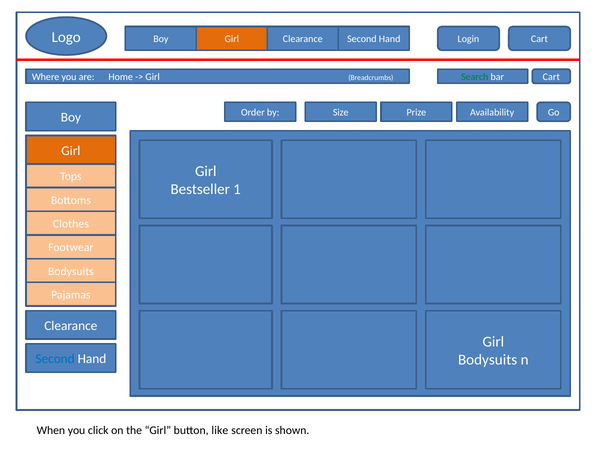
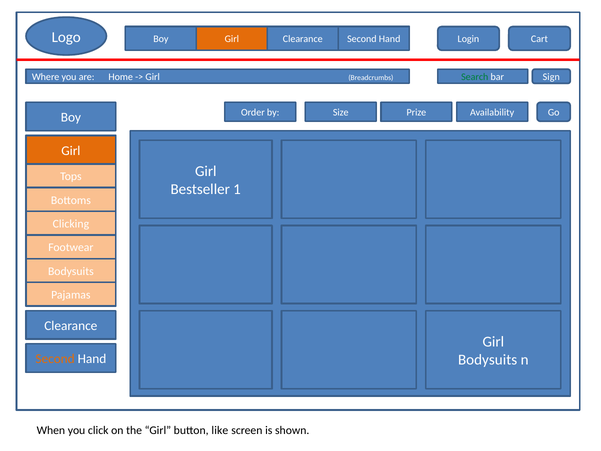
Cart: Cart -> Sign (551, 77)
Clothes: Clothes -> Clicking (71, 224)
Second colour: blue -> orange (55, 359)
